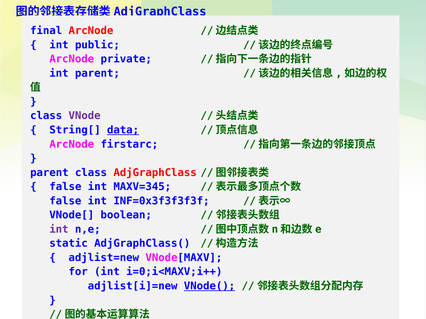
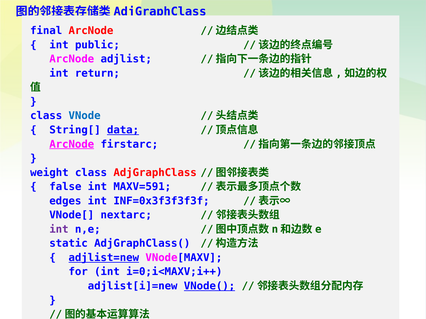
private: private -> adjlist (126, 59)
int parent: parent -> return (97, 73)
VNode colour: purple -> blue (85, 116)
ArcNode underline: none -> present (72, 144)
parent: parent -> weight (49, 173)
MAXV=345: MAXV=345 -> MAXV=591 (142, 187)
false: false -> edges (65, 201)
boolean: boolean -> nextarc (126, 215)
adjlist=new underline: none -> present (104, 258)
